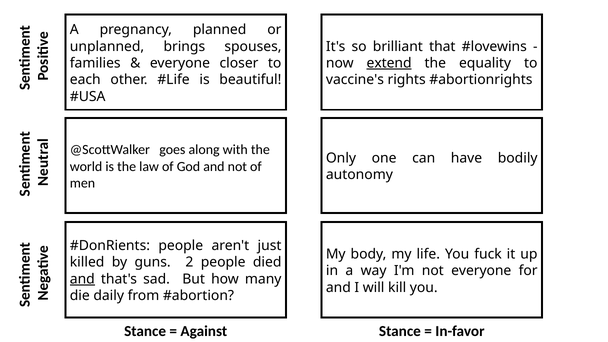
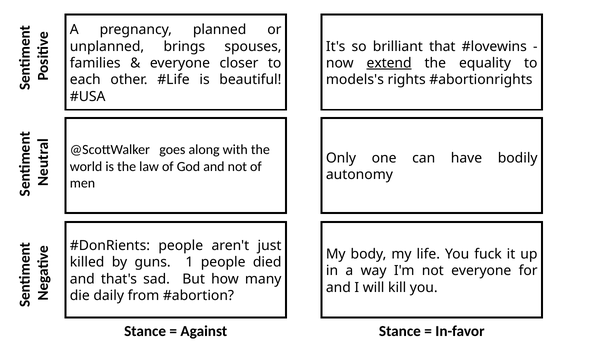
vaccine's: vaccine's -> models's (355, 80)
2: 2 -> 1 (189, 262)
and underline: present -> none (82, 279)
